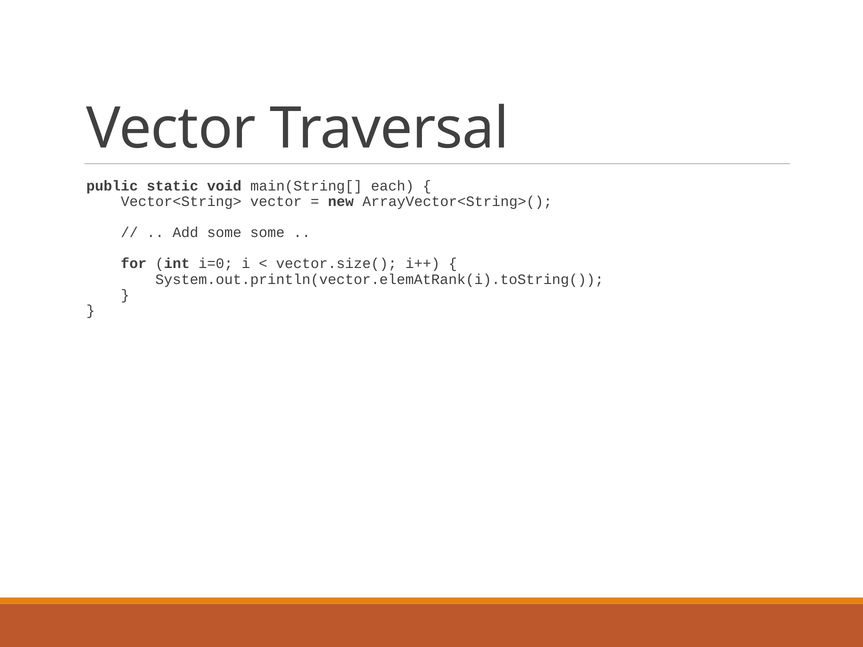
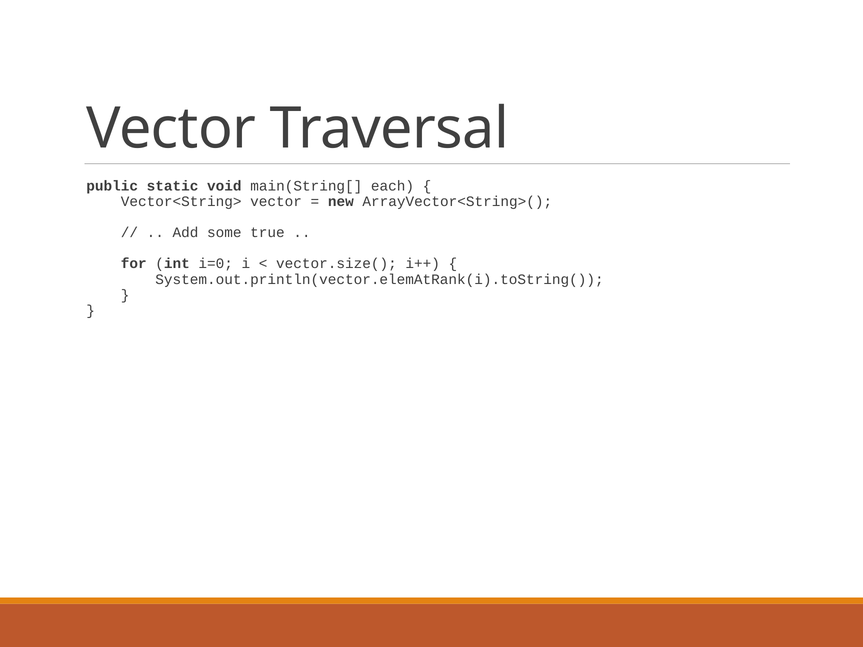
some some: some -> true (267, 233)
